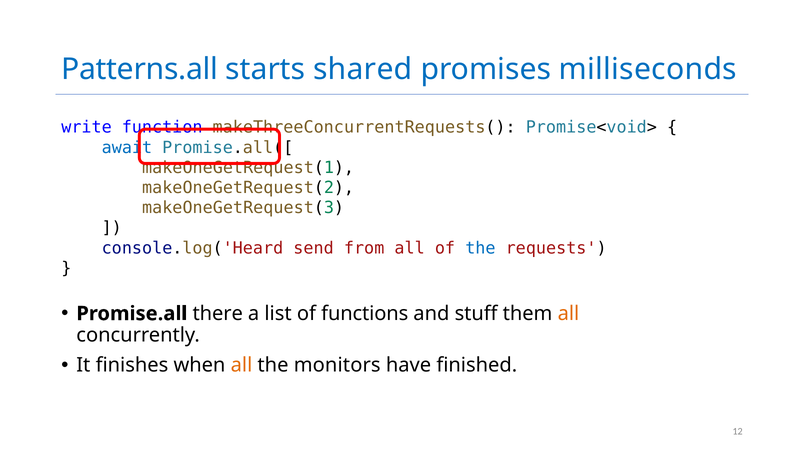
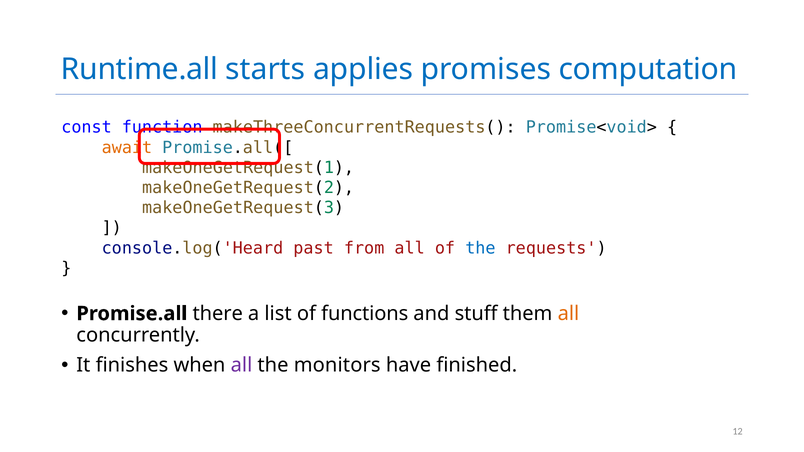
Patterns.all: Patterns.all -> Runtime.all (140, 69)
shared: shared -> applies (363, 69)
milliseconds: milliseconds -> computation (648, 69)
write: write -> const (87, 127)
await colour: blue -> orange (127, 148)
send: send -> past (314, 248)
all colour: orange -> purple (241, 366)
